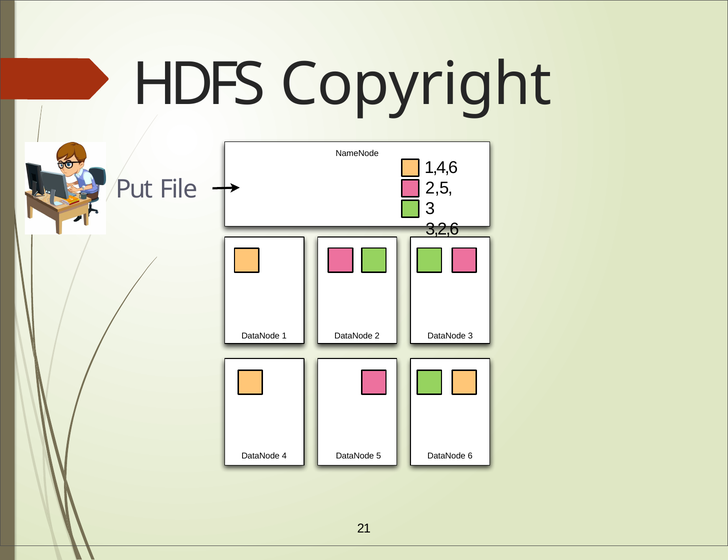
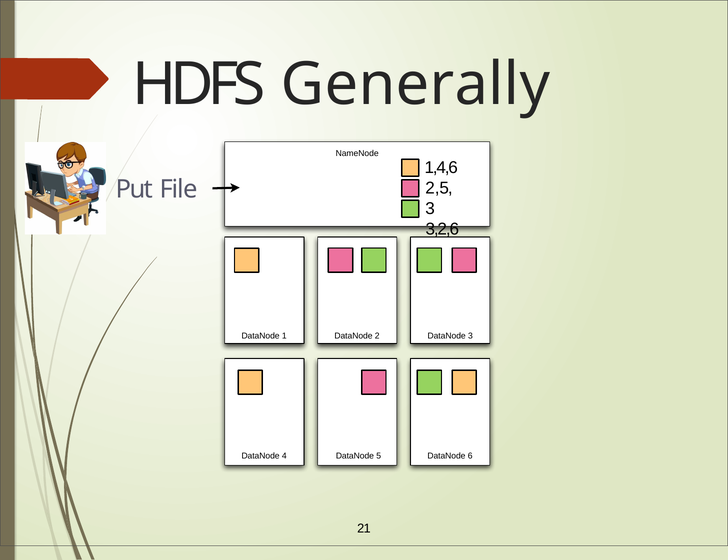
Copyright: Copyright -> Generally (415, 85)
